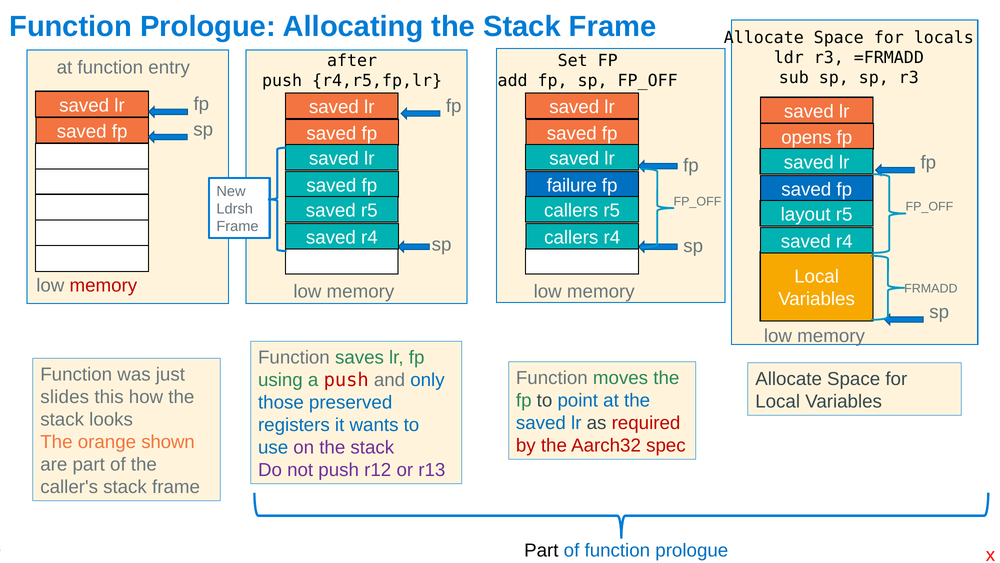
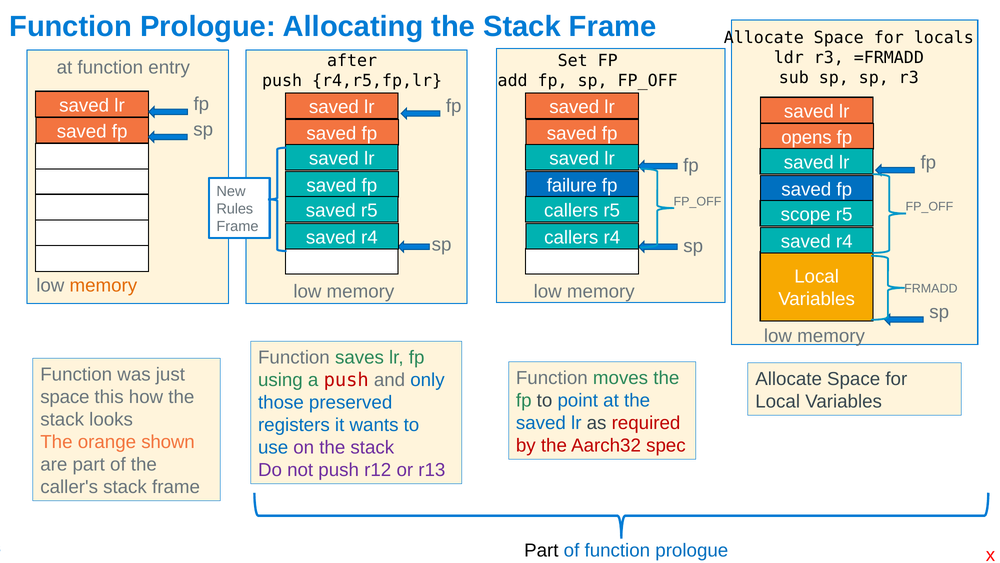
Ldrsh: Ldrsh -> Rules (235, 209)
layout: layout -> scope (806, 214)
memory colour: red -> orange (103, 285)
slides: slides -> space (65, 397)
